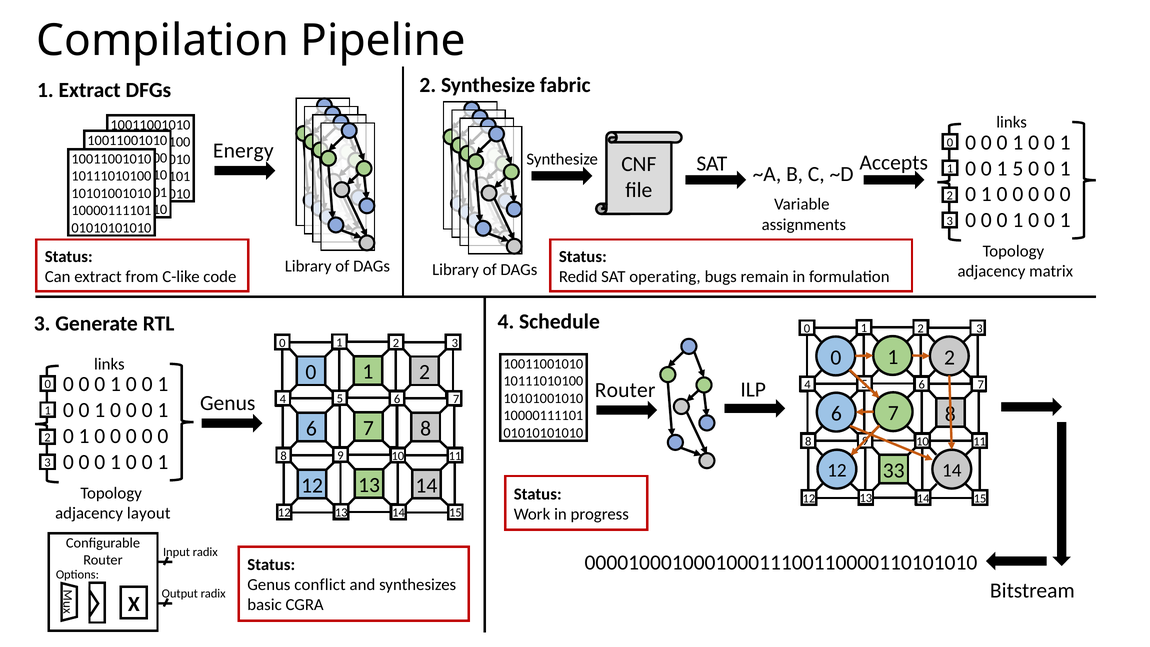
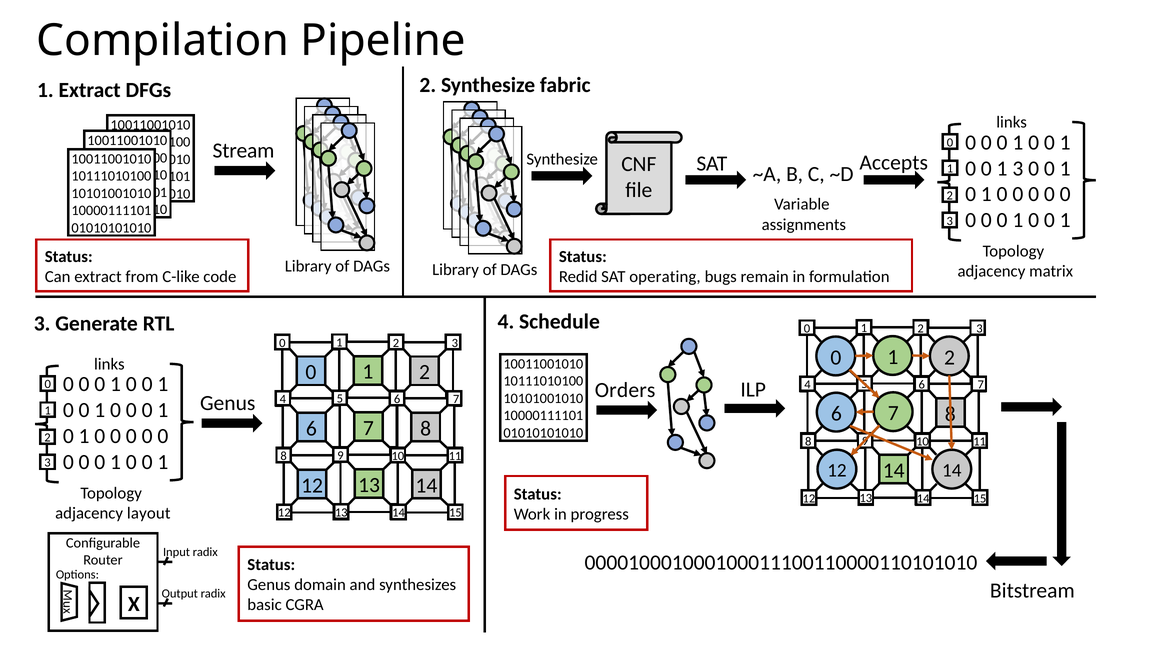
Energy: Energy -> Stream (243, 151)
0 1 5: 5 -> 3 (1018, 168)
Router: Router -> Orders (625, 390)
12 33: 33 -> 14 (894, 471)
conflict: conflict -> domain (320, 585)
